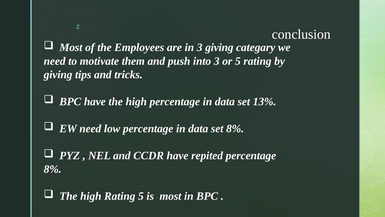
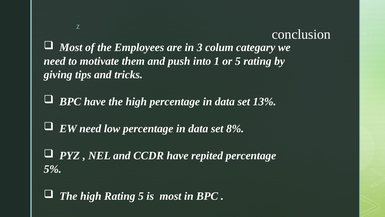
3 giving: giving -> colum (219, 47)
into 3: 3 -> 1 (217, 61)
8%: 8% -> 5% (53, 169)
